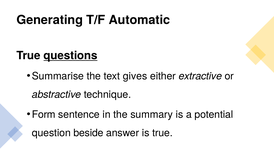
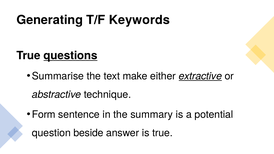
Automatic: Automatic -> Keywords (139, 20)
gives: gives -> make (135, 76)
extractive underline: none -> present (200, 76)
